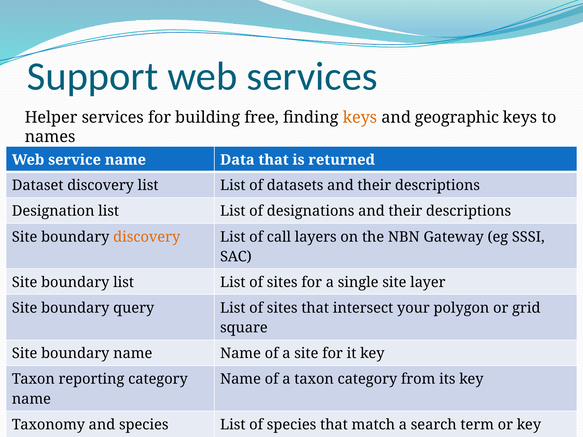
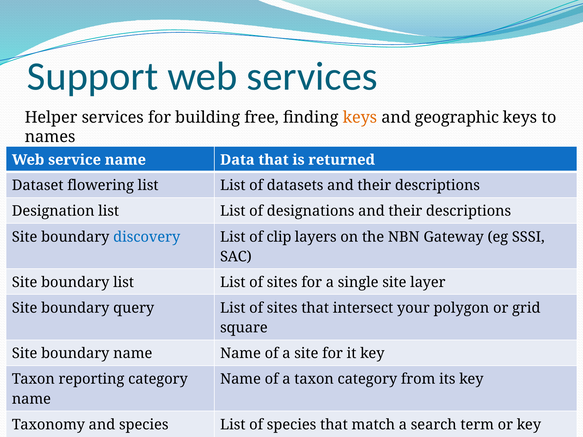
Dataset discovery: discovery -> flowering (101, 186)
discovery colour: orange -> blue (147, 237)
call: call -> clip (279, 237)
